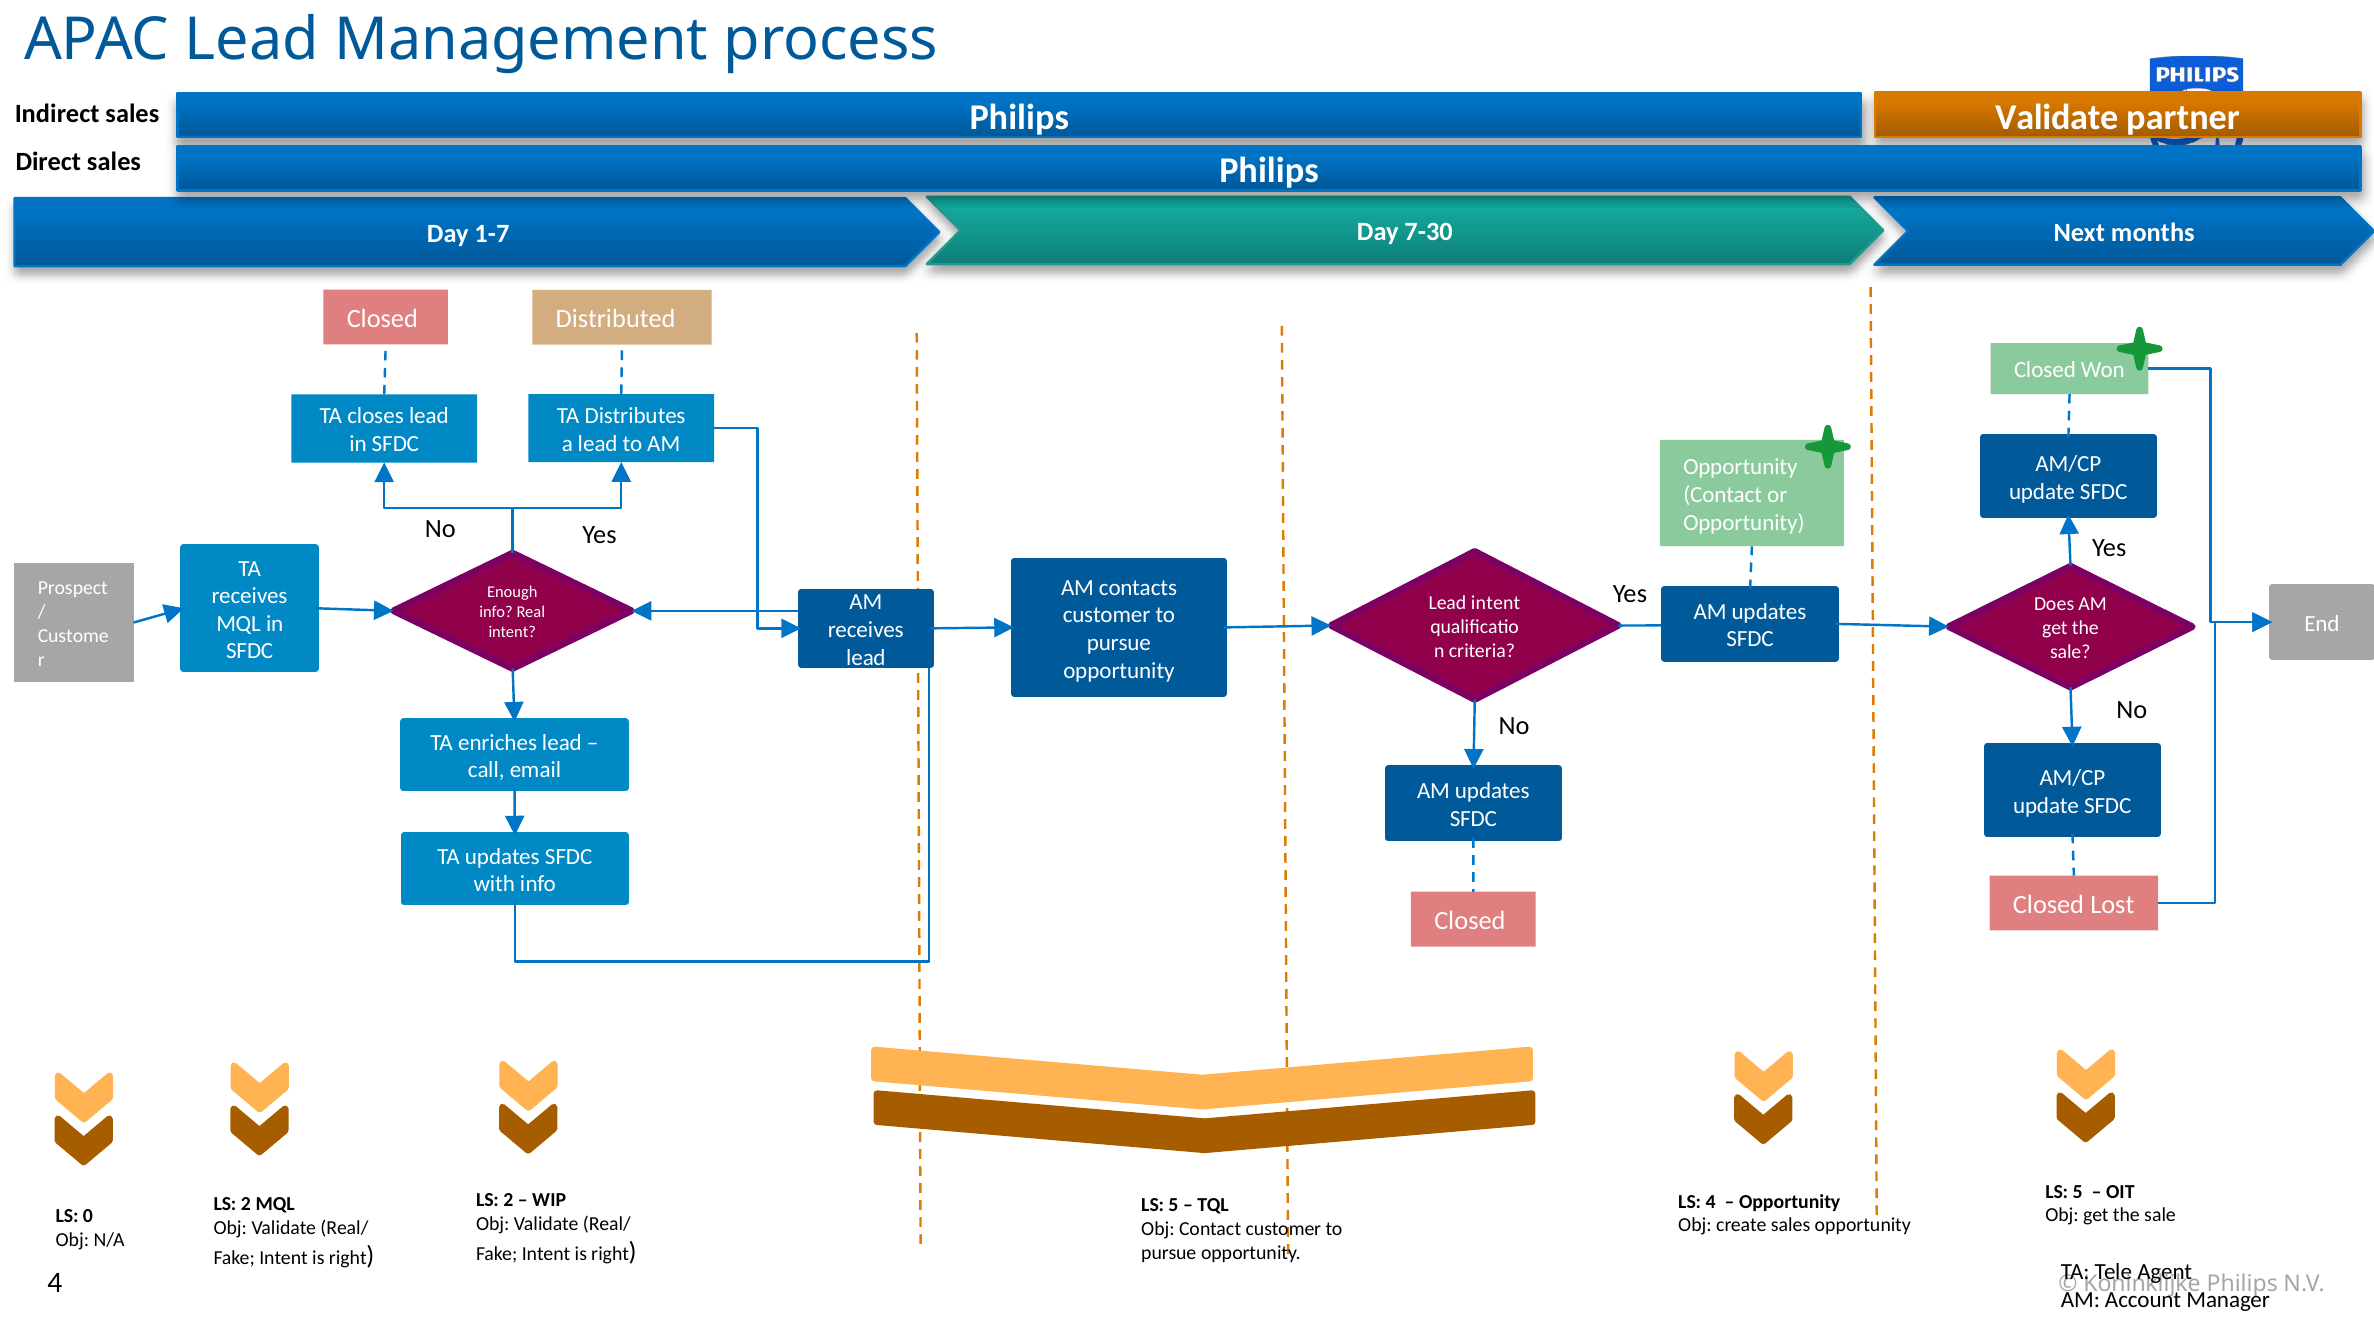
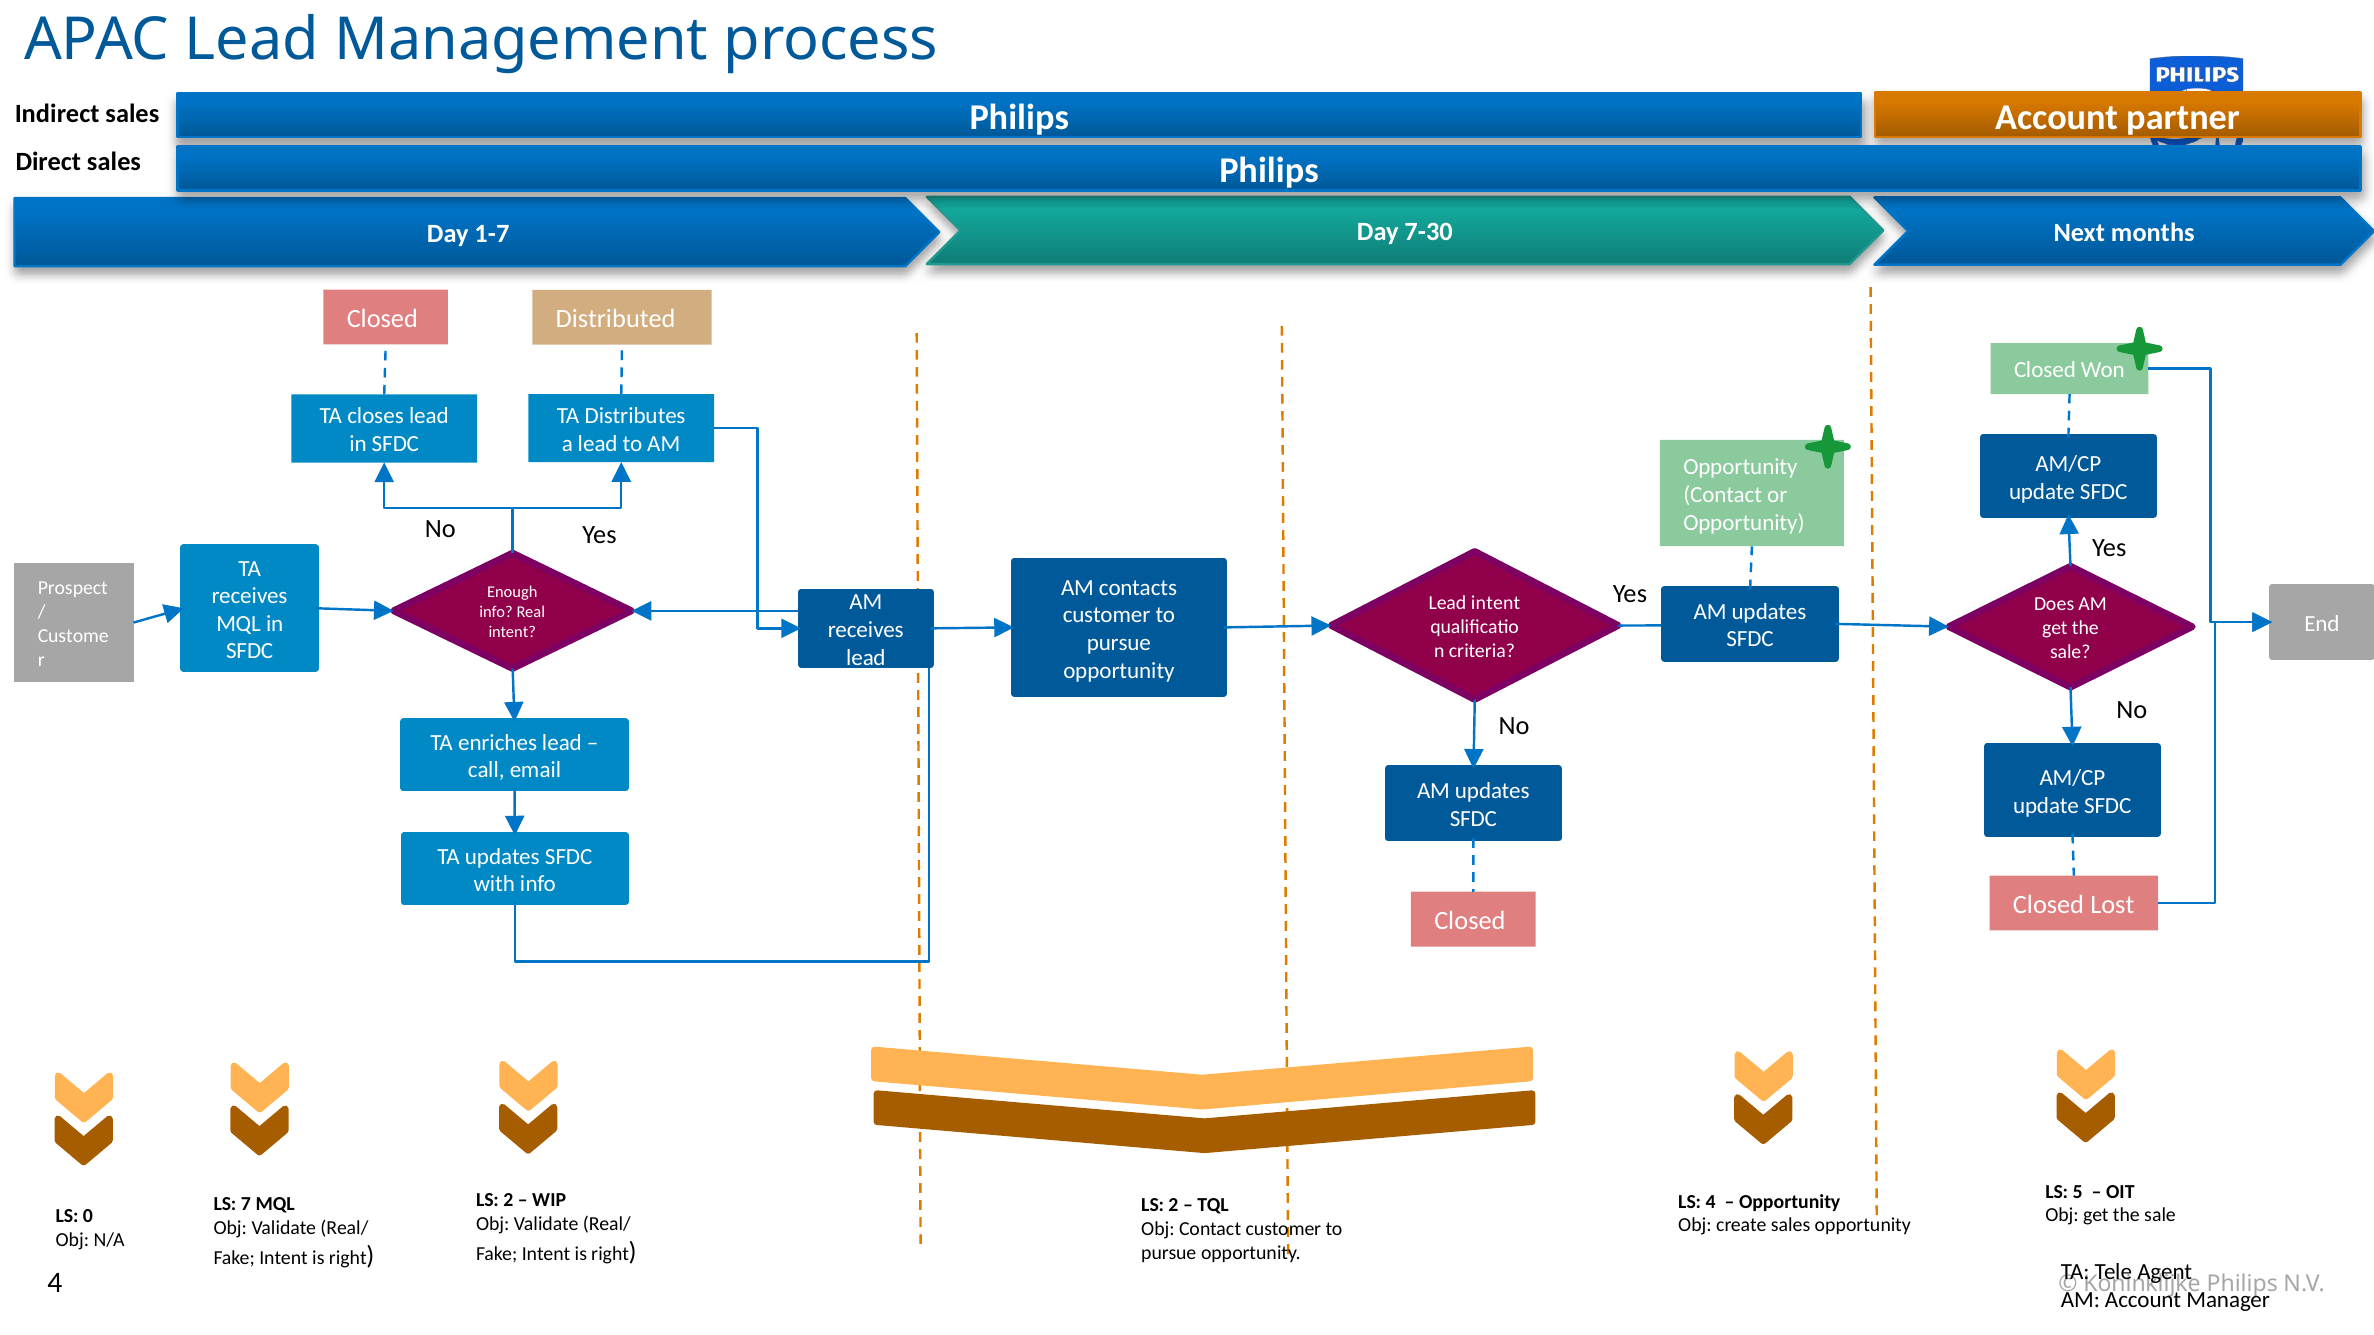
Validate: Validate -> Account (2057, 117)
2: 2 -> 7 (246, 1204)
5: 5 -> 2 (1173, 1206)
